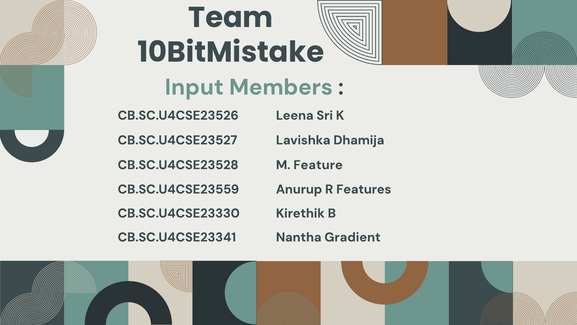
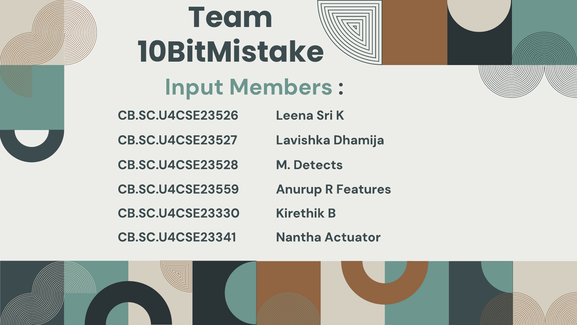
Feature: Feature -> Detects (318, 165)
Gradient: Gradient -> Actuator (353, 237)
